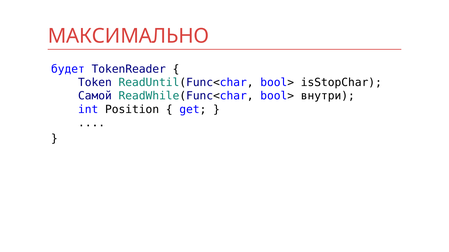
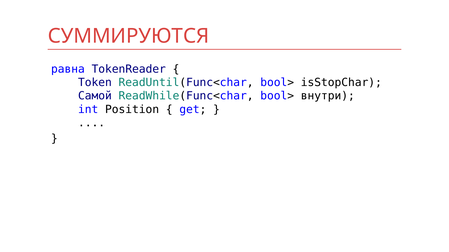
МАКСИМАЛЬНО: МАКСИМАЛЬНО -> СУММИРУЮТСЯ (128, 36)
будет: будет -> равна (68, 69)
